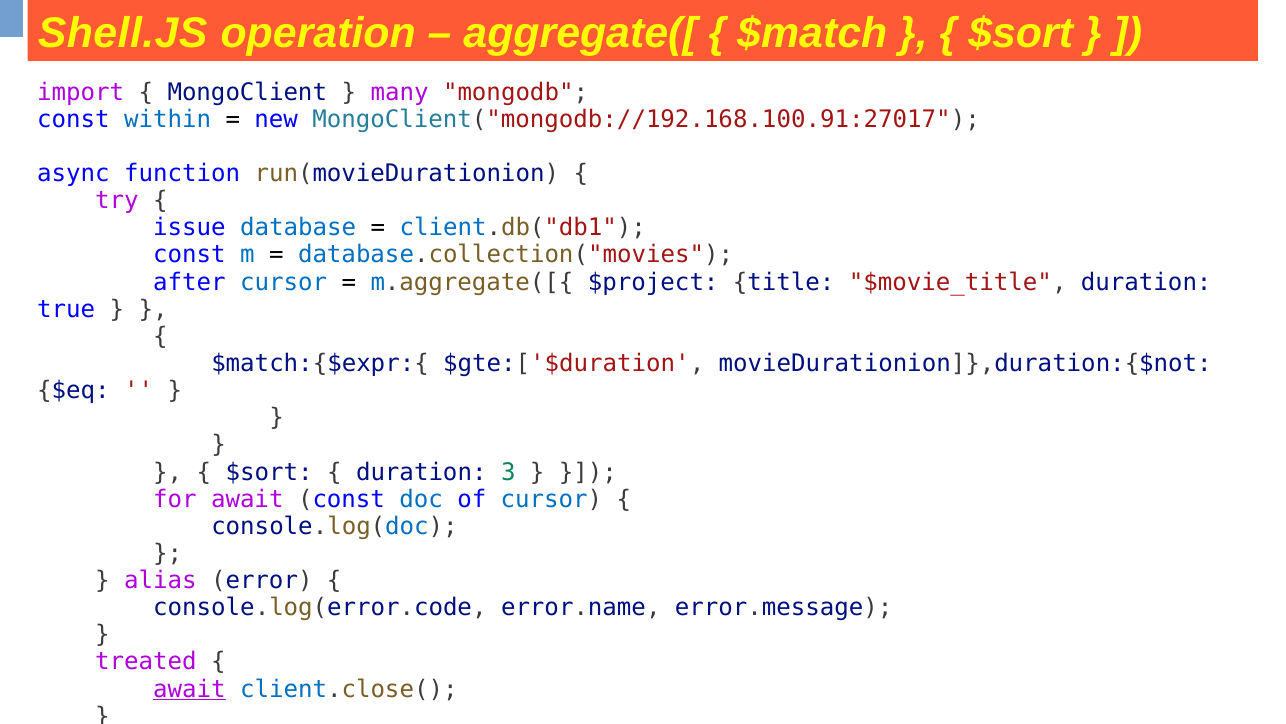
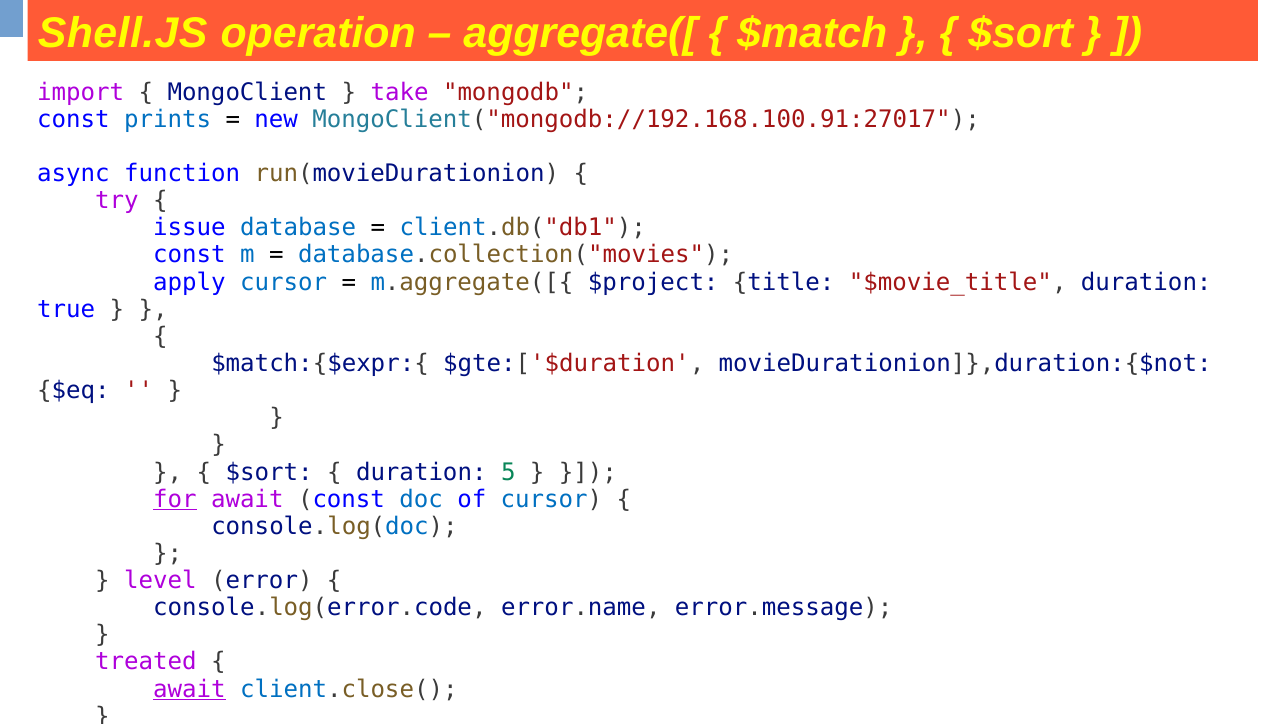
many: many -> take (400, 92)
within: within -> prints (168, 119)
after: after -> apply (189, 282)
3: 3 -> 5 (508, 472)
for underline: none -> present (175, 499)
alias: alias -> level (160, 580)
